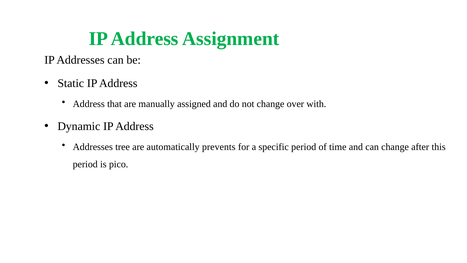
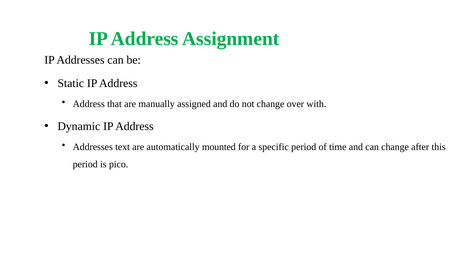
tree: tree -> text (123, 147)
prevents: prevents -> mounted (219, 147)
